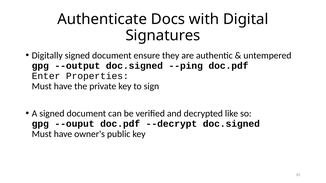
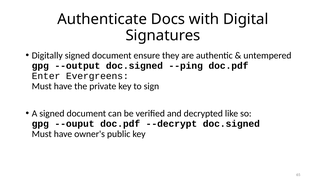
Properties: Properties -> Evergreens (97, 76)
